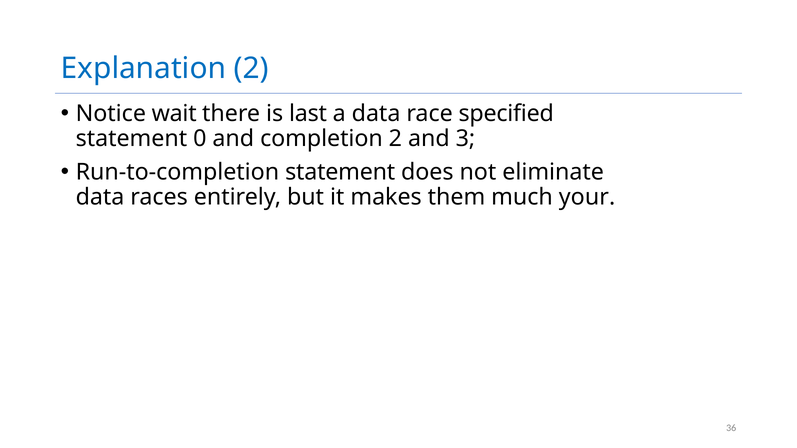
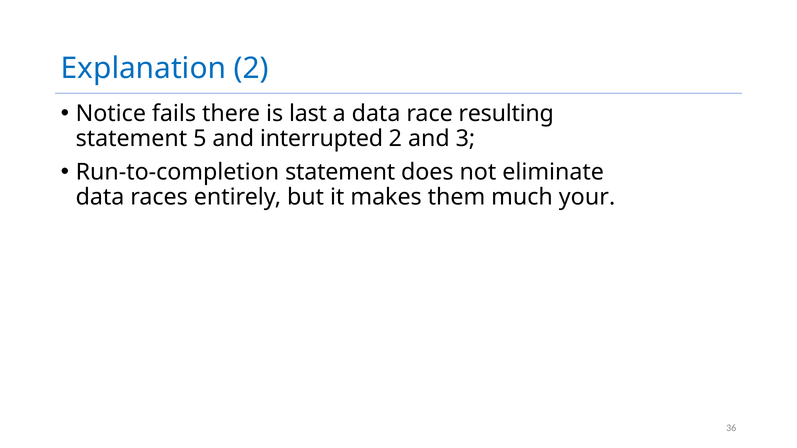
wait: wait -> fails (174, 113)
specified: specified -> resulting (506, 113)
0: 0 -> 5 (200, 139)
completion: completion -> interrupted (322, 139)
